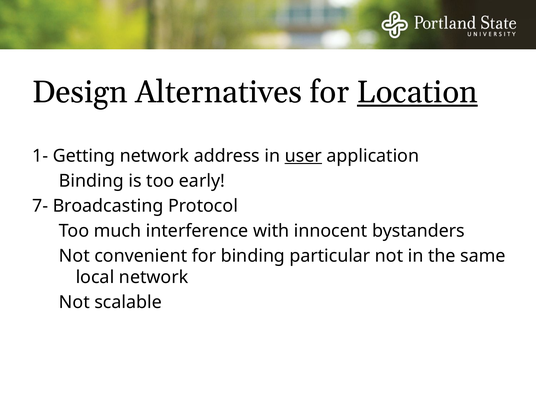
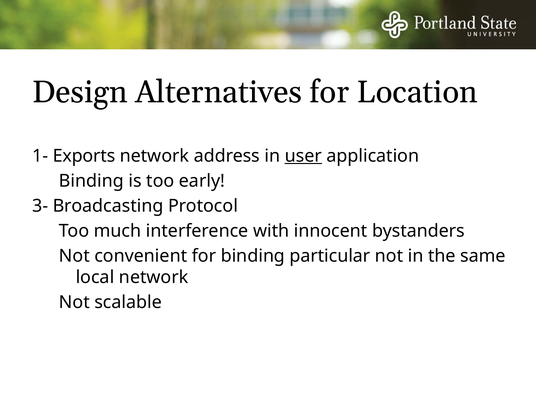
Location underline: present -> none (417, 92)
Getting: Getting -> Exports (84, 156)
7-: 7- -> 3- (40, 206)
